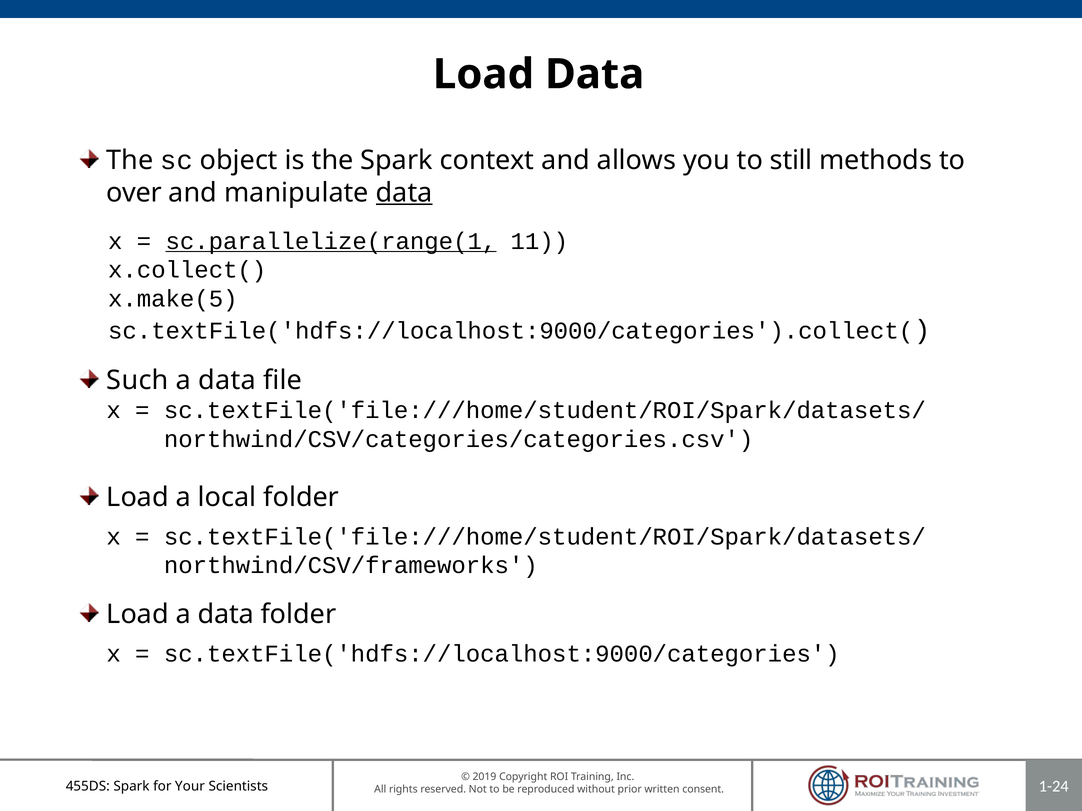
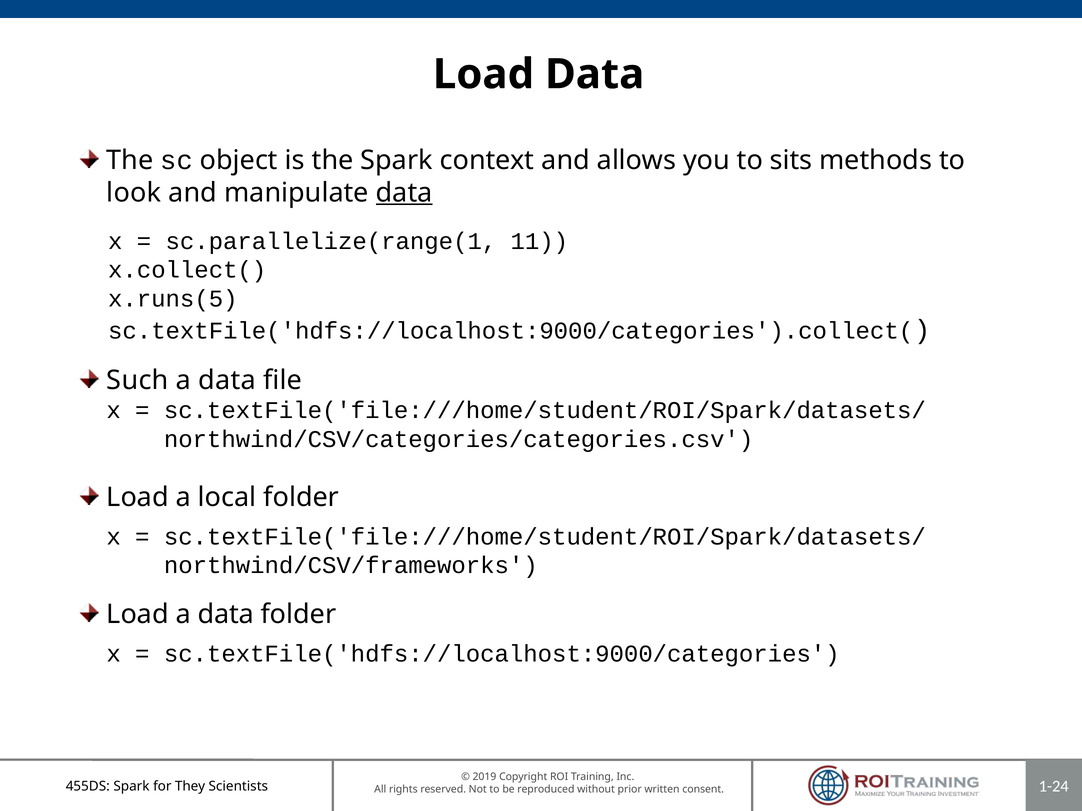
still: still -> sits (791, 160)
over: over -> look (134, 193)
sc.parallelize(range(1 underline: present -> none (331, 241)
x.make(5: x.make(5 -> x.runs(5 (173, 299)
Your: Your -> They (190, 787)
